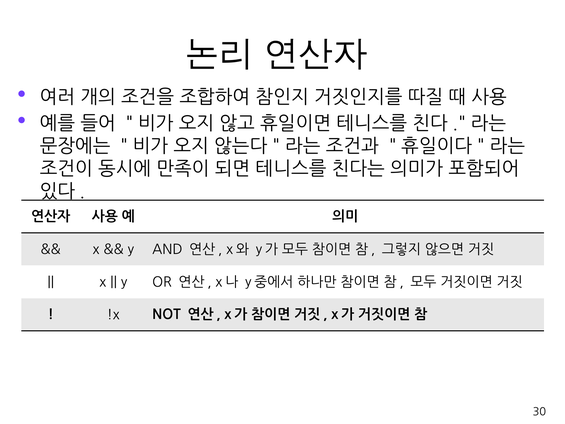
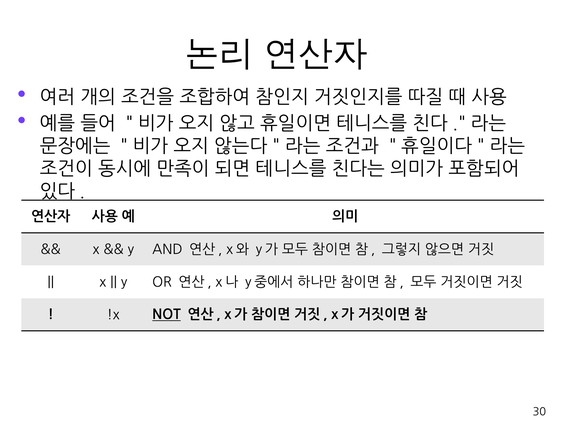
NOT underline: none -> present (167, 315)
